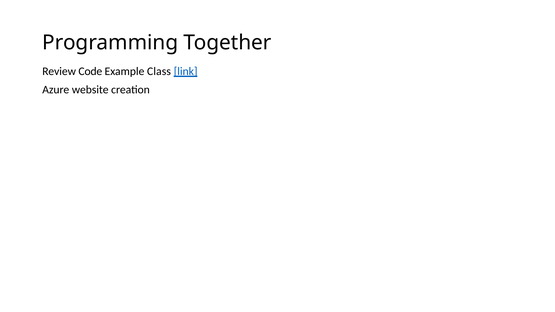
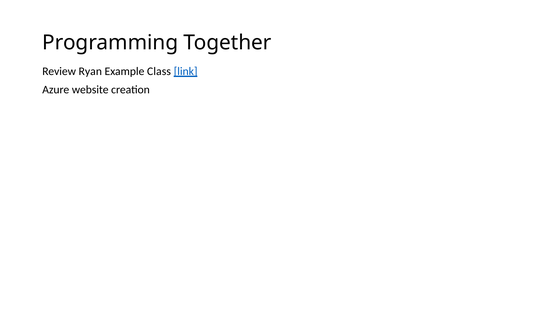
Code: Code -> Ryan (90, 71)
